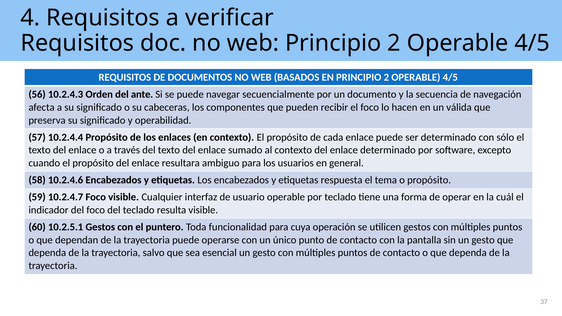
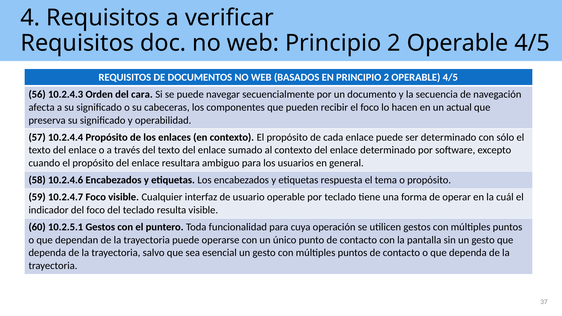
ante: ante -> cara (142, 95)
válida: válida -> actual (459, 107)
